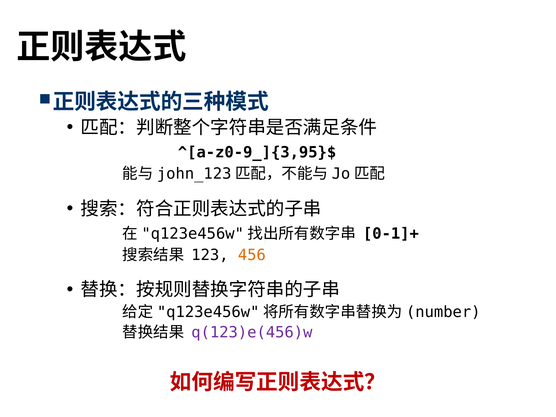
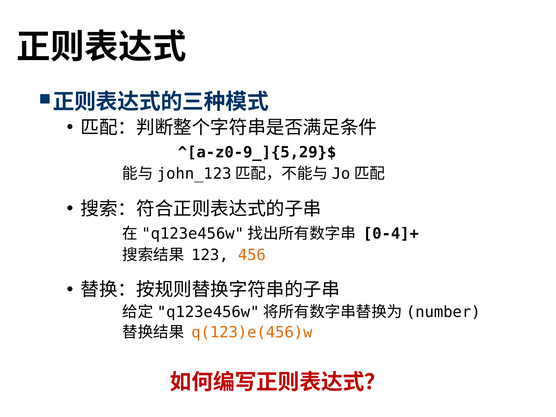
^[a-z0-9_]{3,95}$: ^[a-z0-9_]{3,95}$ -> ^[a-z0-9_]{5,29}$ (257, 152)
0-1]+: 0-1]+ -> 0-4]+ (391, 234)
q(123)e(456)w colour: purple -> orange (252, 332)
